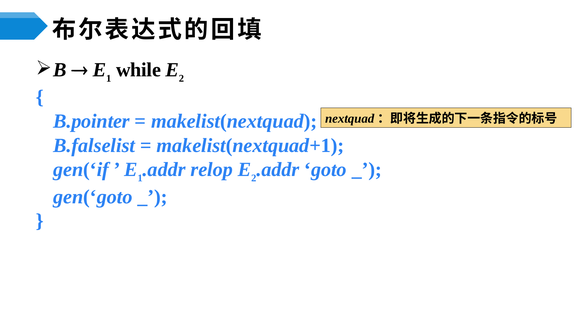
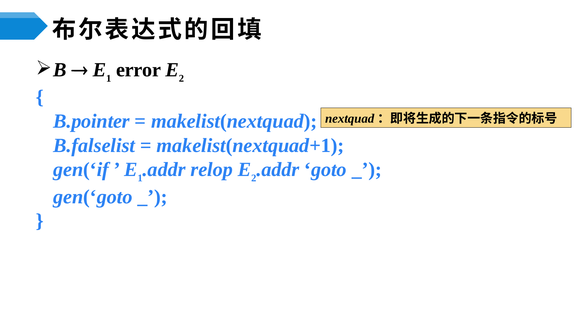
while: while -> error (138, 70)
